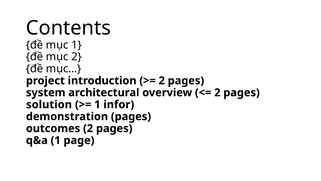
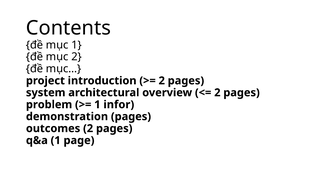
solution: solution -> problem (49, 104)
